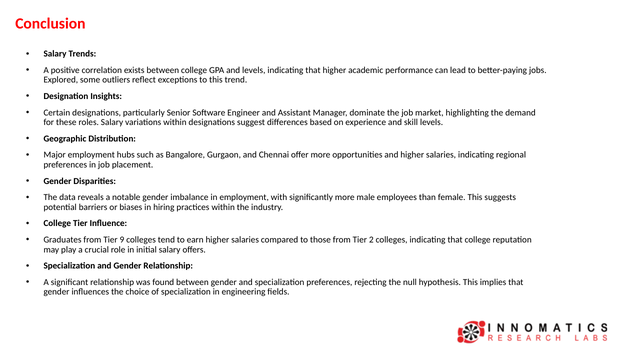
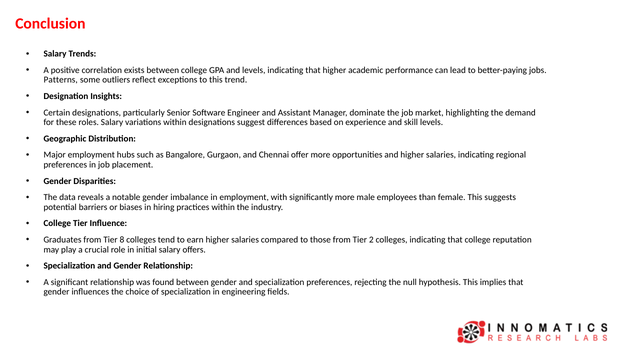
Explored: Explored -> Patterns (61, 80)
9: 9 -> 8 (122, 240)
